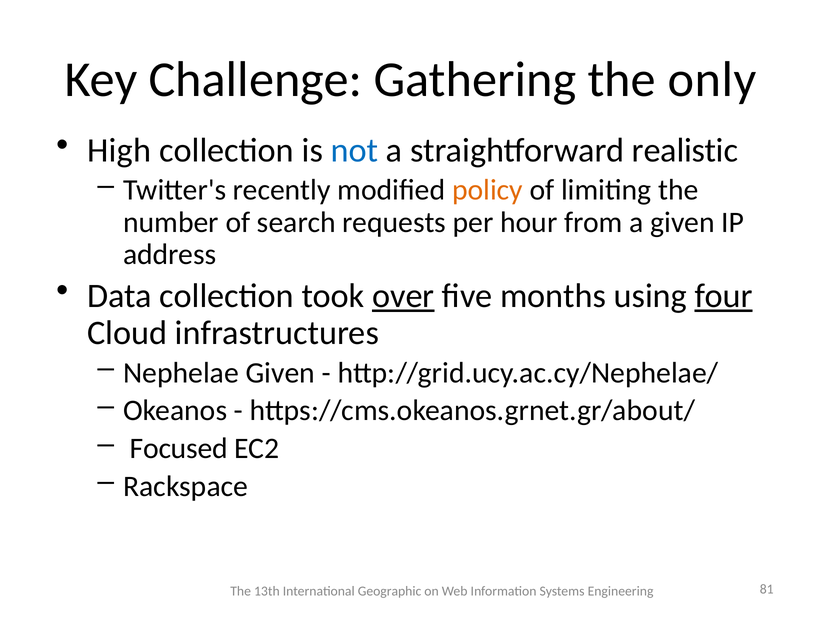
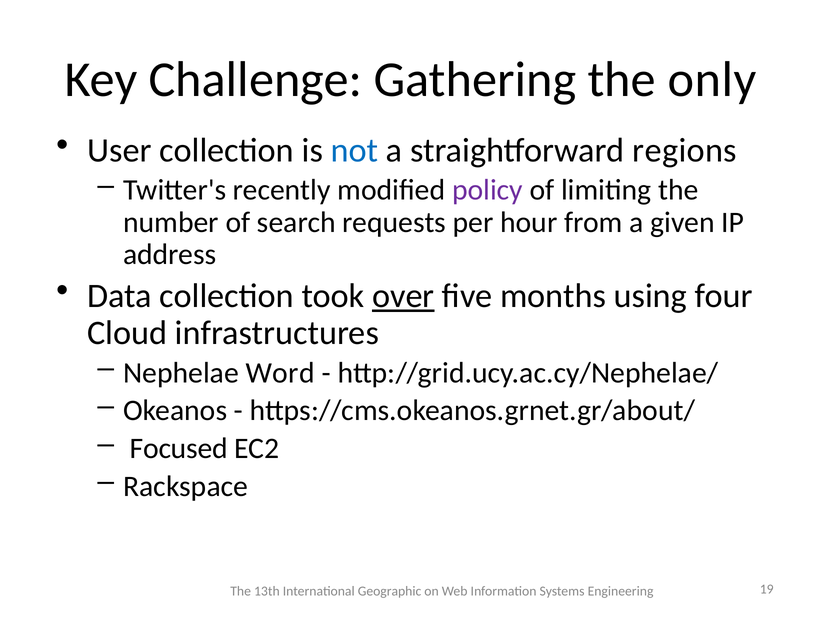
High: High -> User (119, 151)
realistic: realistic -> regions (685, 151)
policy colour: orange -> purple (487, 190)
four underline: present -> none (724, 296)
Nephelae Given: Given -> Word (280, 373)
81: 81 -> 19 (767, 589)
